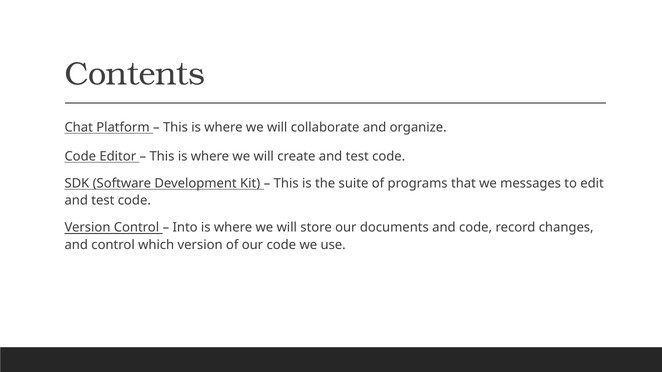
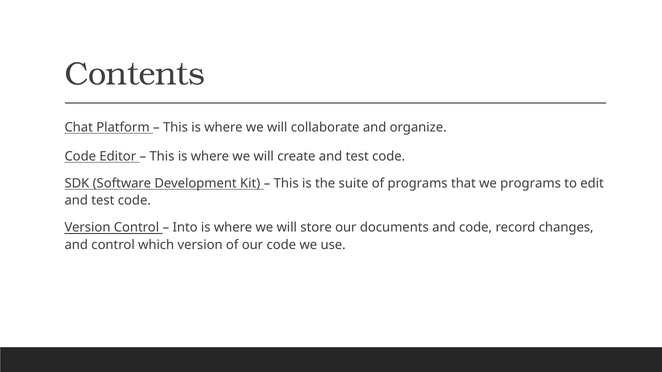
we messages: messages -> programs (531, 183)
